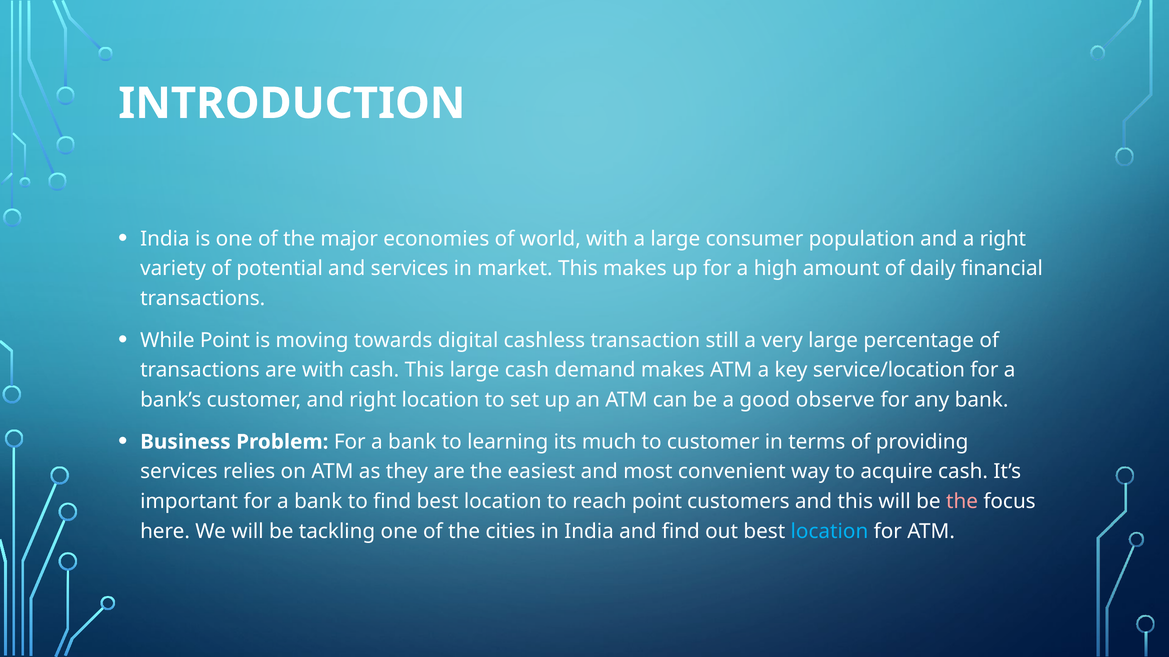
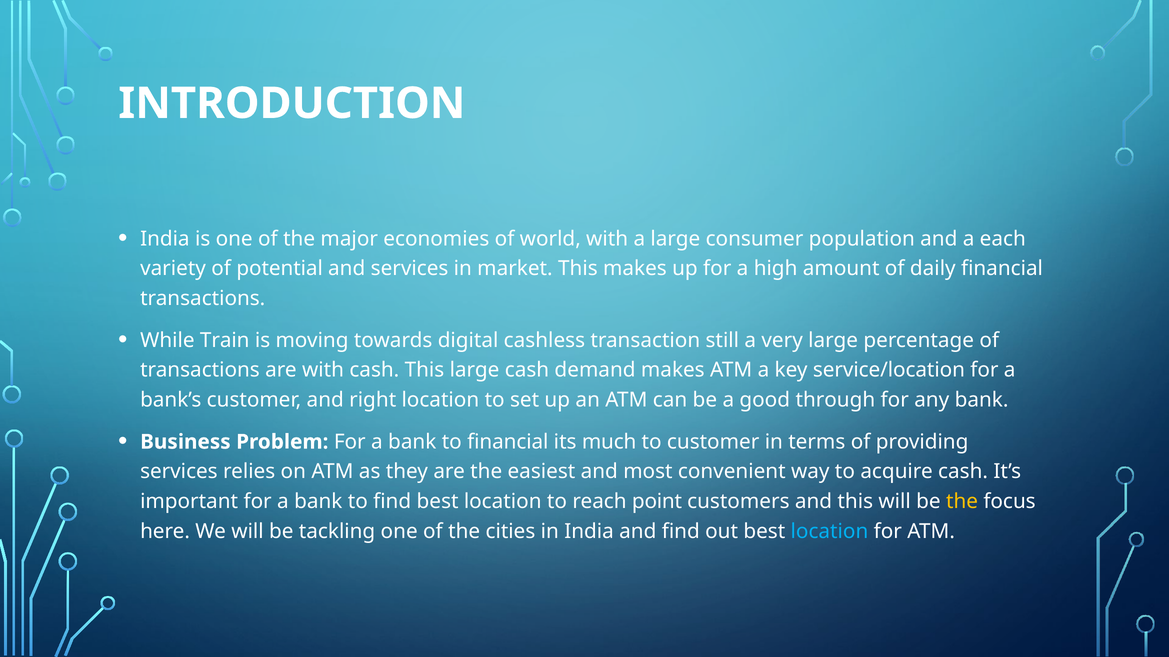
a right: right -> each (1003, 239)
While Point: Point -> Train (225, 341)
observe: observe -> through (835, 400)
to learning: learning -> financial (508, 442)
the colour: pink -> yellow (962, 502)
